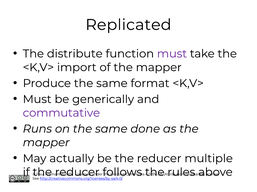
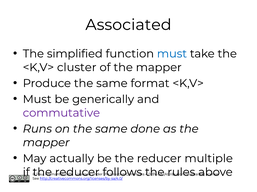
Replicated: Replicated -> Associated (128, 25)
distribute: distribute -> simplified (75, 54)
must colour: purple -> blue (172, 54)
import: import -> cluster (77, 68)
